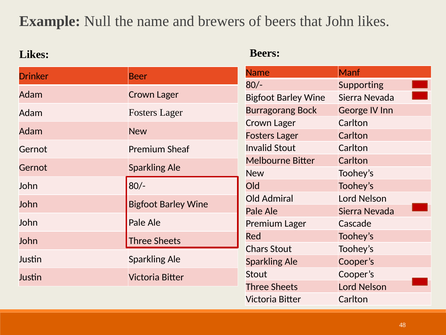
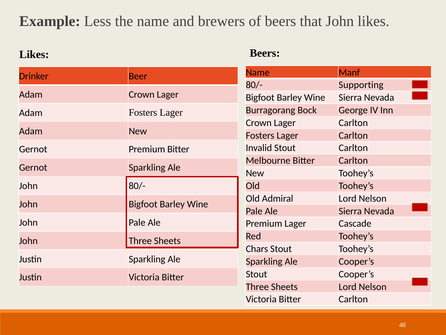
Null: Null -> Less (98, 21)
Premium Sheaf: Sheaf -> Bitter (178, 149)
